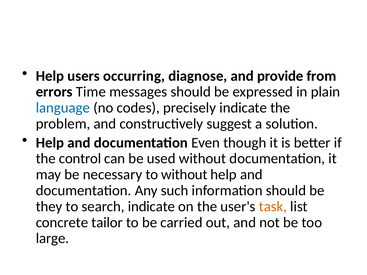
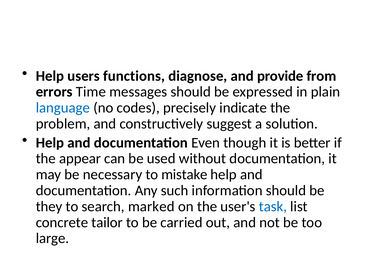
occurring: occurring -> functions (134, 76)
control: control -> appear (80, 159)
to without: without -> mistake (184, 175)
search indicate: indicate -> marked (151, 207)
task colour: orange -> blue (273, 207)
